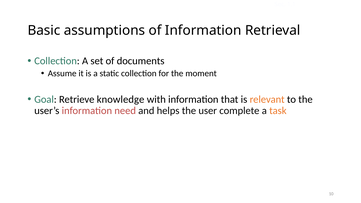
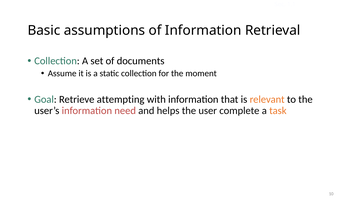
knowledge: knowledge -> attempting (121, 99)
